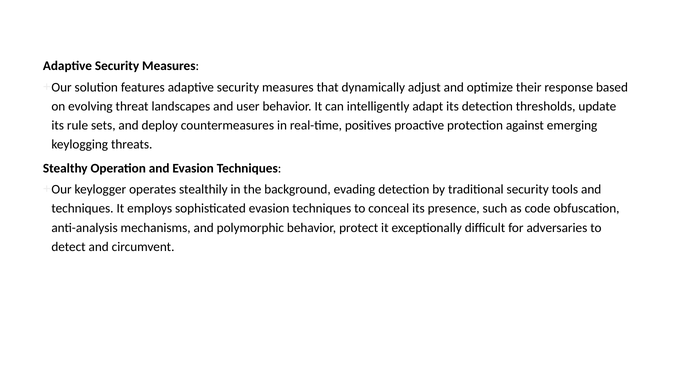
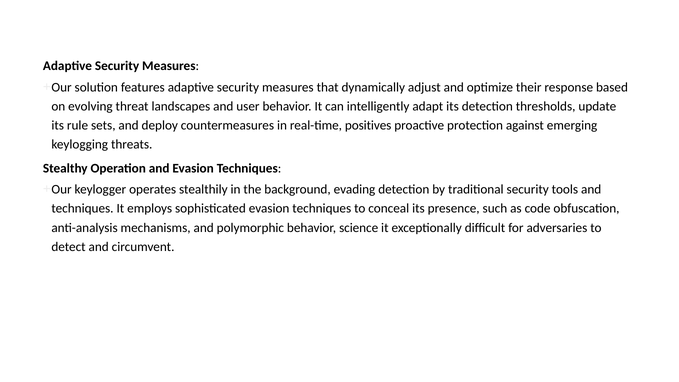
protect: protect -> science (359, 228)
